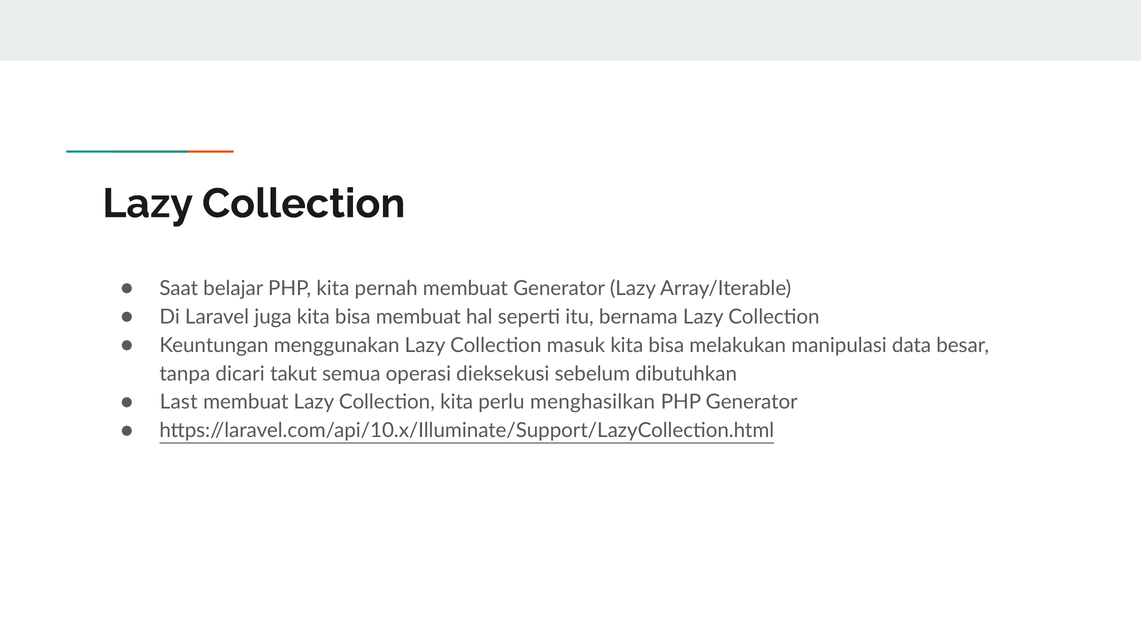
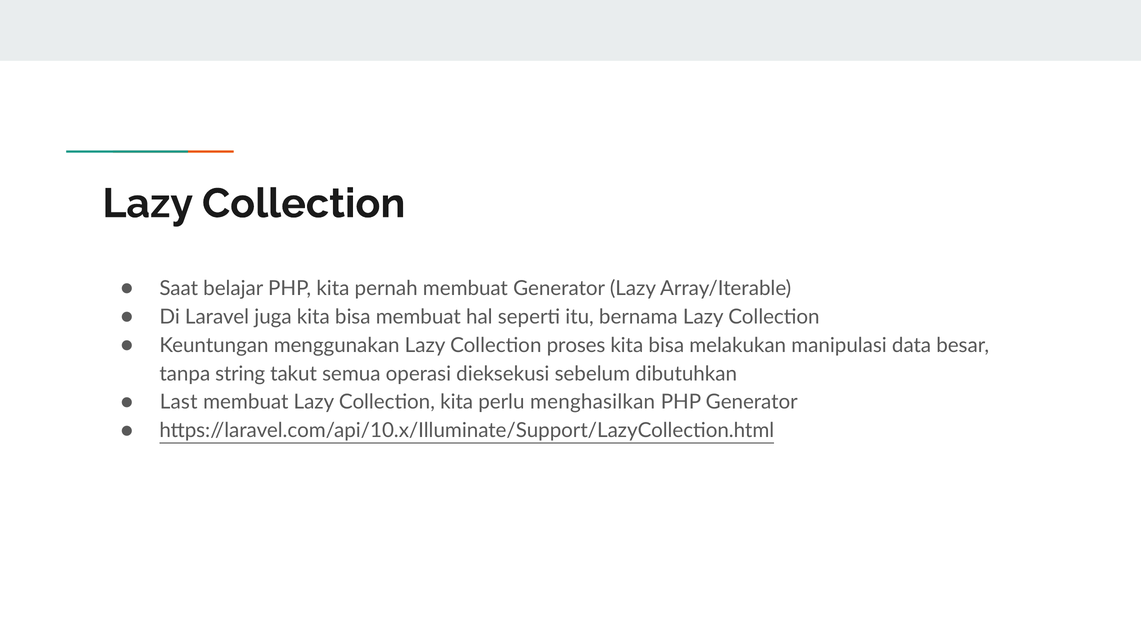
masuk: masuk -> proses (576, 345)
dicari: dicari -> string (240, 374)
